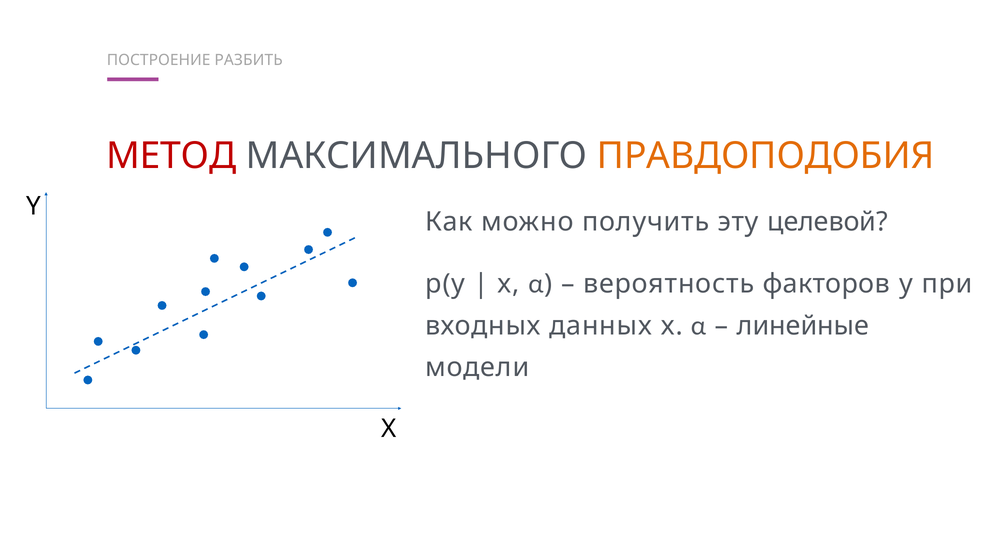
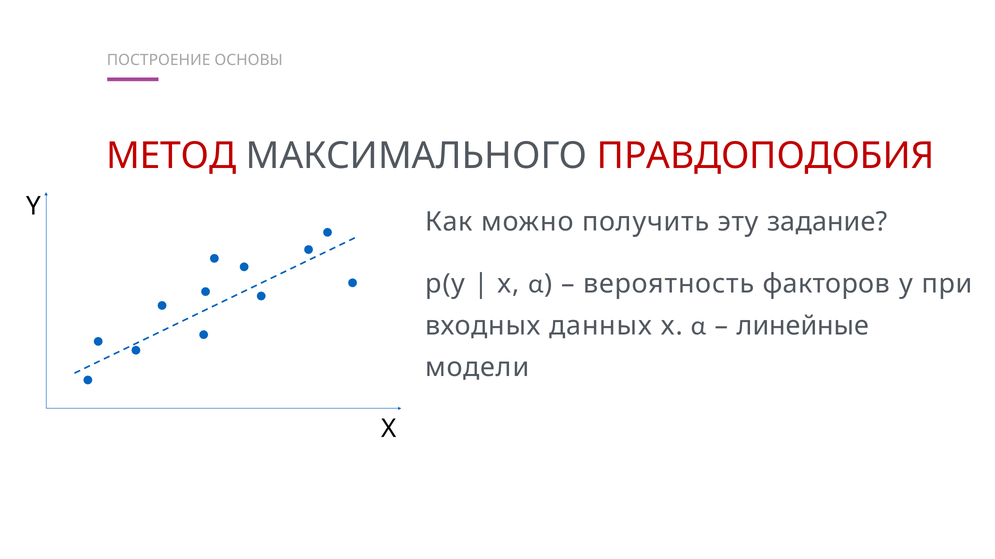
РАЗБИТЬ: РАЗБИТЬ -> ОСНОВЫ (249, 60)
ПРАВДОПОДОБИЯ colour: orange -> red (766, 156)
целевой: целевой -> задание (827, 222)
